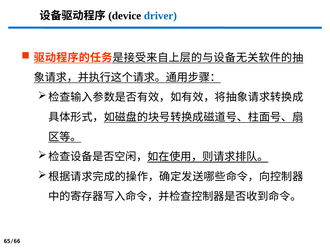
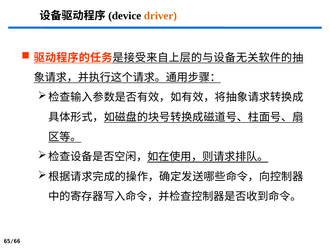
driver colour: blue -> orange (160, 16)
